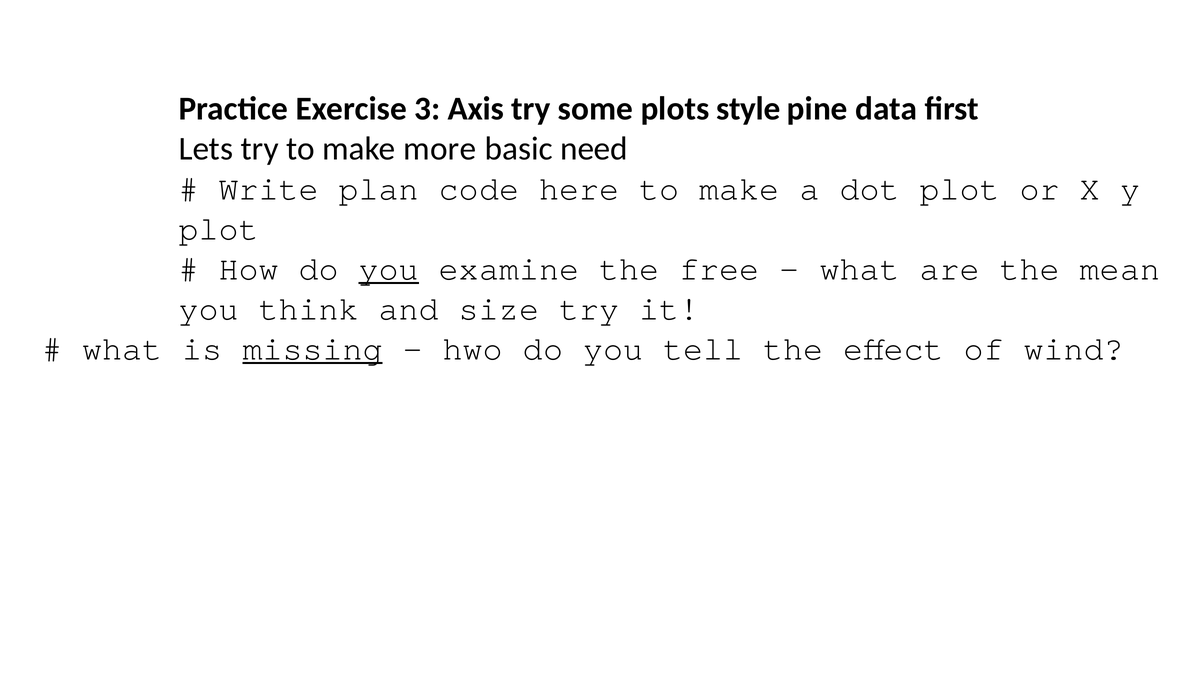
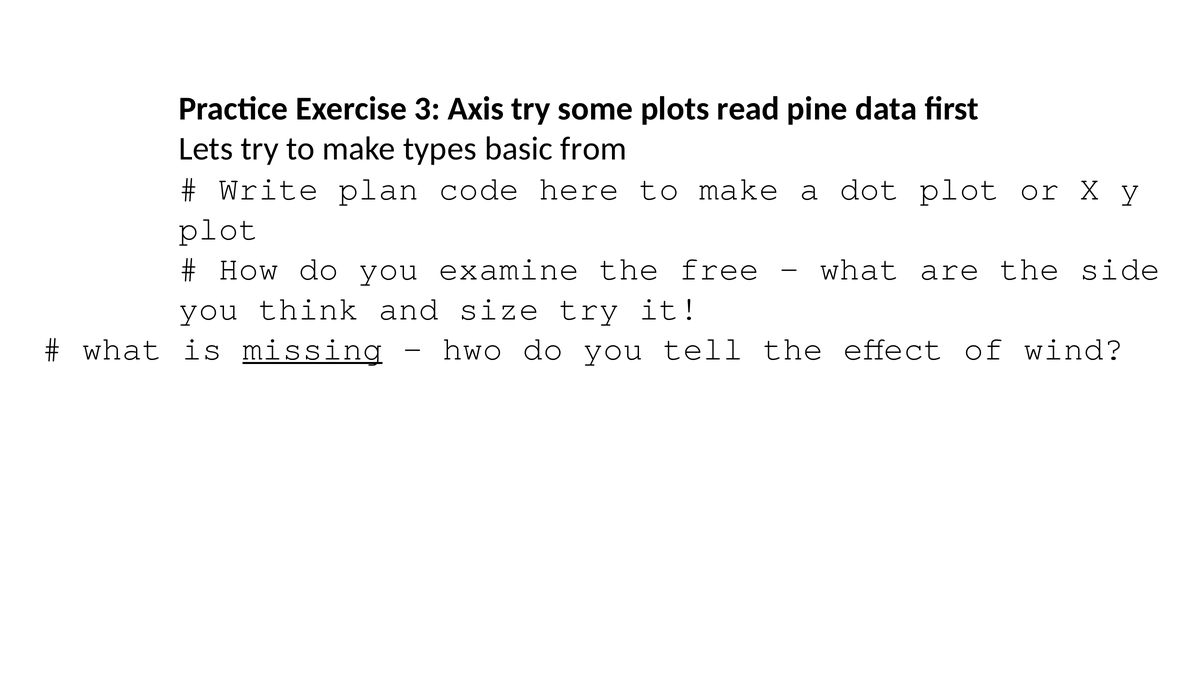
style: style -> read (748, 109)
more: more -> types (440, 149)
need: need -> from (594, 149)
you underline: present -> none (389, 269)
mean: mean -> side (1120, 269)
